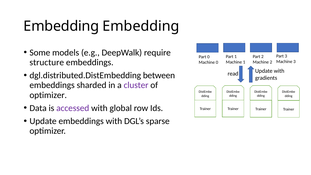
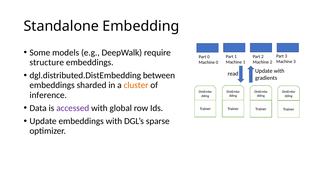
Embedding: Embedding -> Standalone (61, 26)
cluster colour: purple -> orange (136, 85)
optimizer: optimizer -> inference (48, 95)
